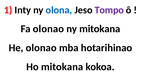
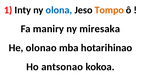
Tompo colour: purple -> orange (109, 10)
Fa olonao: olonao -> maniry (48, 29)
ny mitokana: mitokana -> miresaka (100, 29)
Ho mitokana: mitokana -> antsonao (62, 67)
